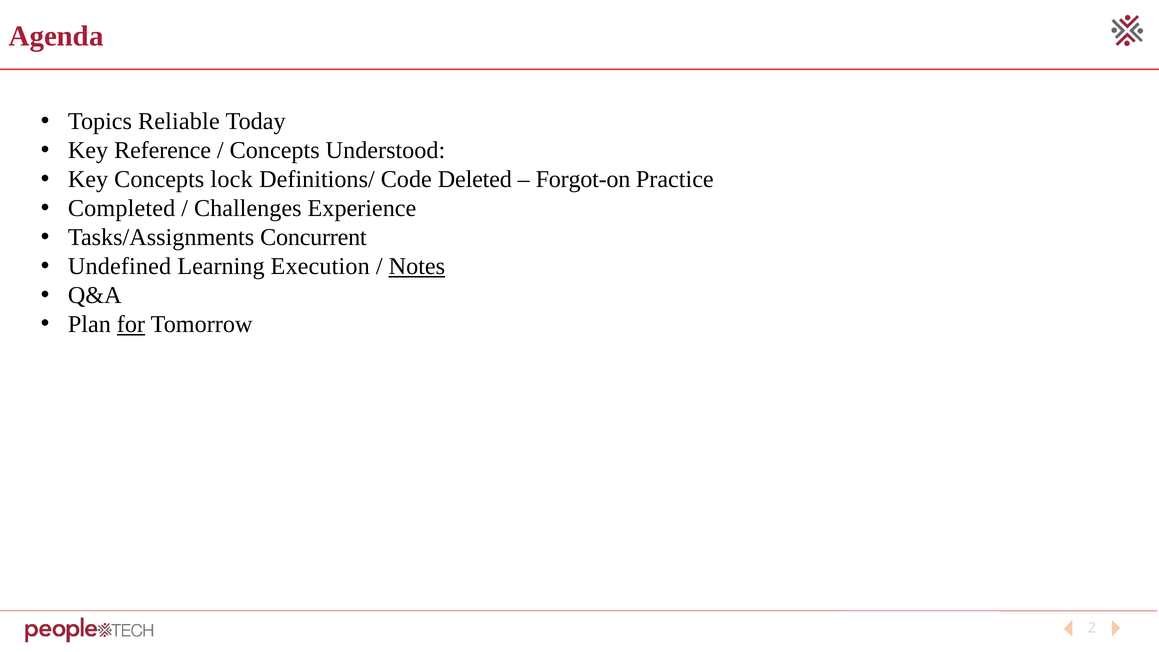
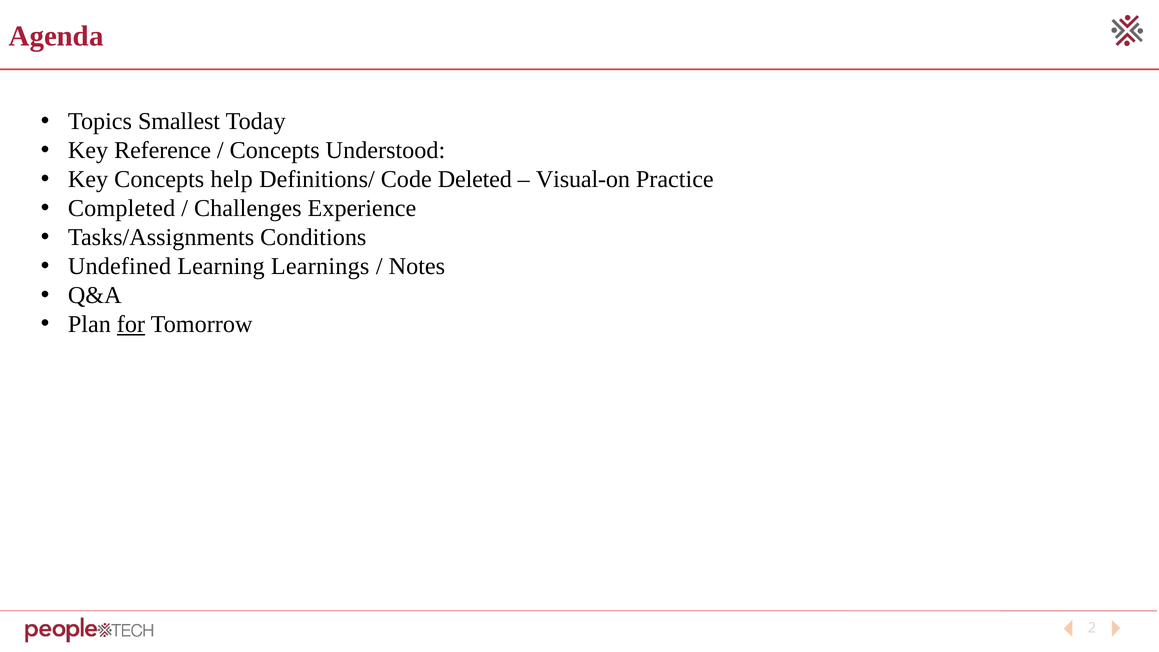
Reliable: Reliable -> Smallest (179, 121)
lock: lock -> help (232, 179)
Forgot-on: Forgot-on -> Visual-on (583, 179)
Concurrent: Concurrent -> Conditions (313, 237)
Execution: Execution -> Learnings (320, 266)
Notes underline: present -> none (417, 266)
